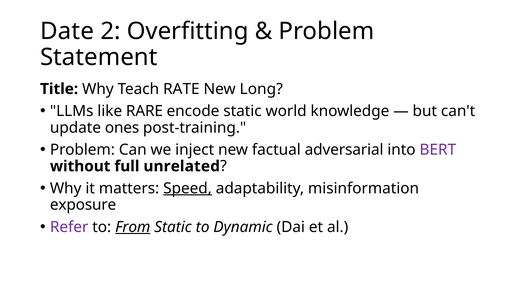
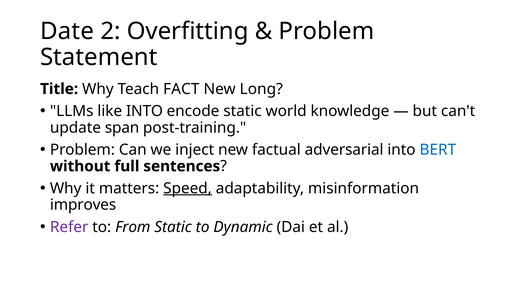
RATE: RATE -> FACT (181, 89)
like RARE: RARE -> INTO (144, 111)
ones: ones -> span (122, 128)
BERT colour: purple -> blue (438, 150)
unrelated: unrelated -> sentences (182, 166)
exposure: exposure -> improves (83, 205)
From underline: present -> none (133, 227)
